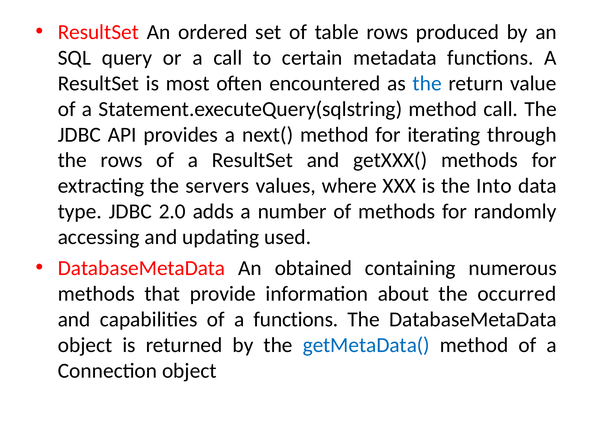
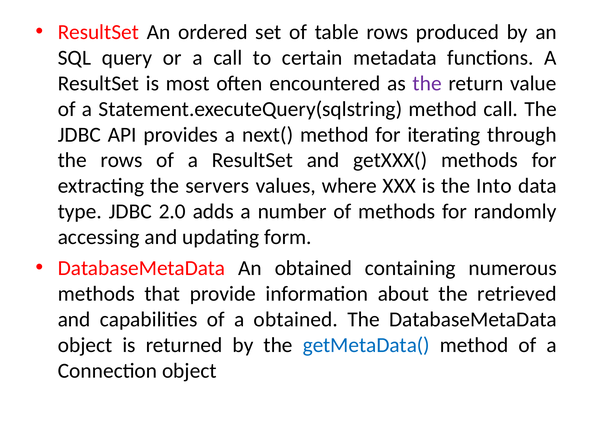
the colour: blue -> purple (427, 83)
used: used -> form (288, 238)
occurred: occurred -> retrieved (517, 294)
a functions: functions -> obtained (296, 320)
